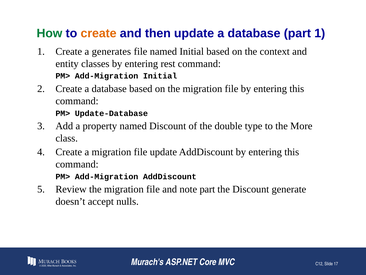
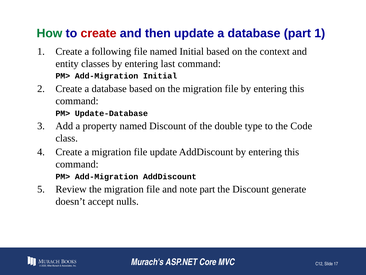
create colour: orange -> red (99, 33)
generates: generates -> following (111, 51)
rest: rest -> last (168, 64)
More: More -> Code (301, 126)
